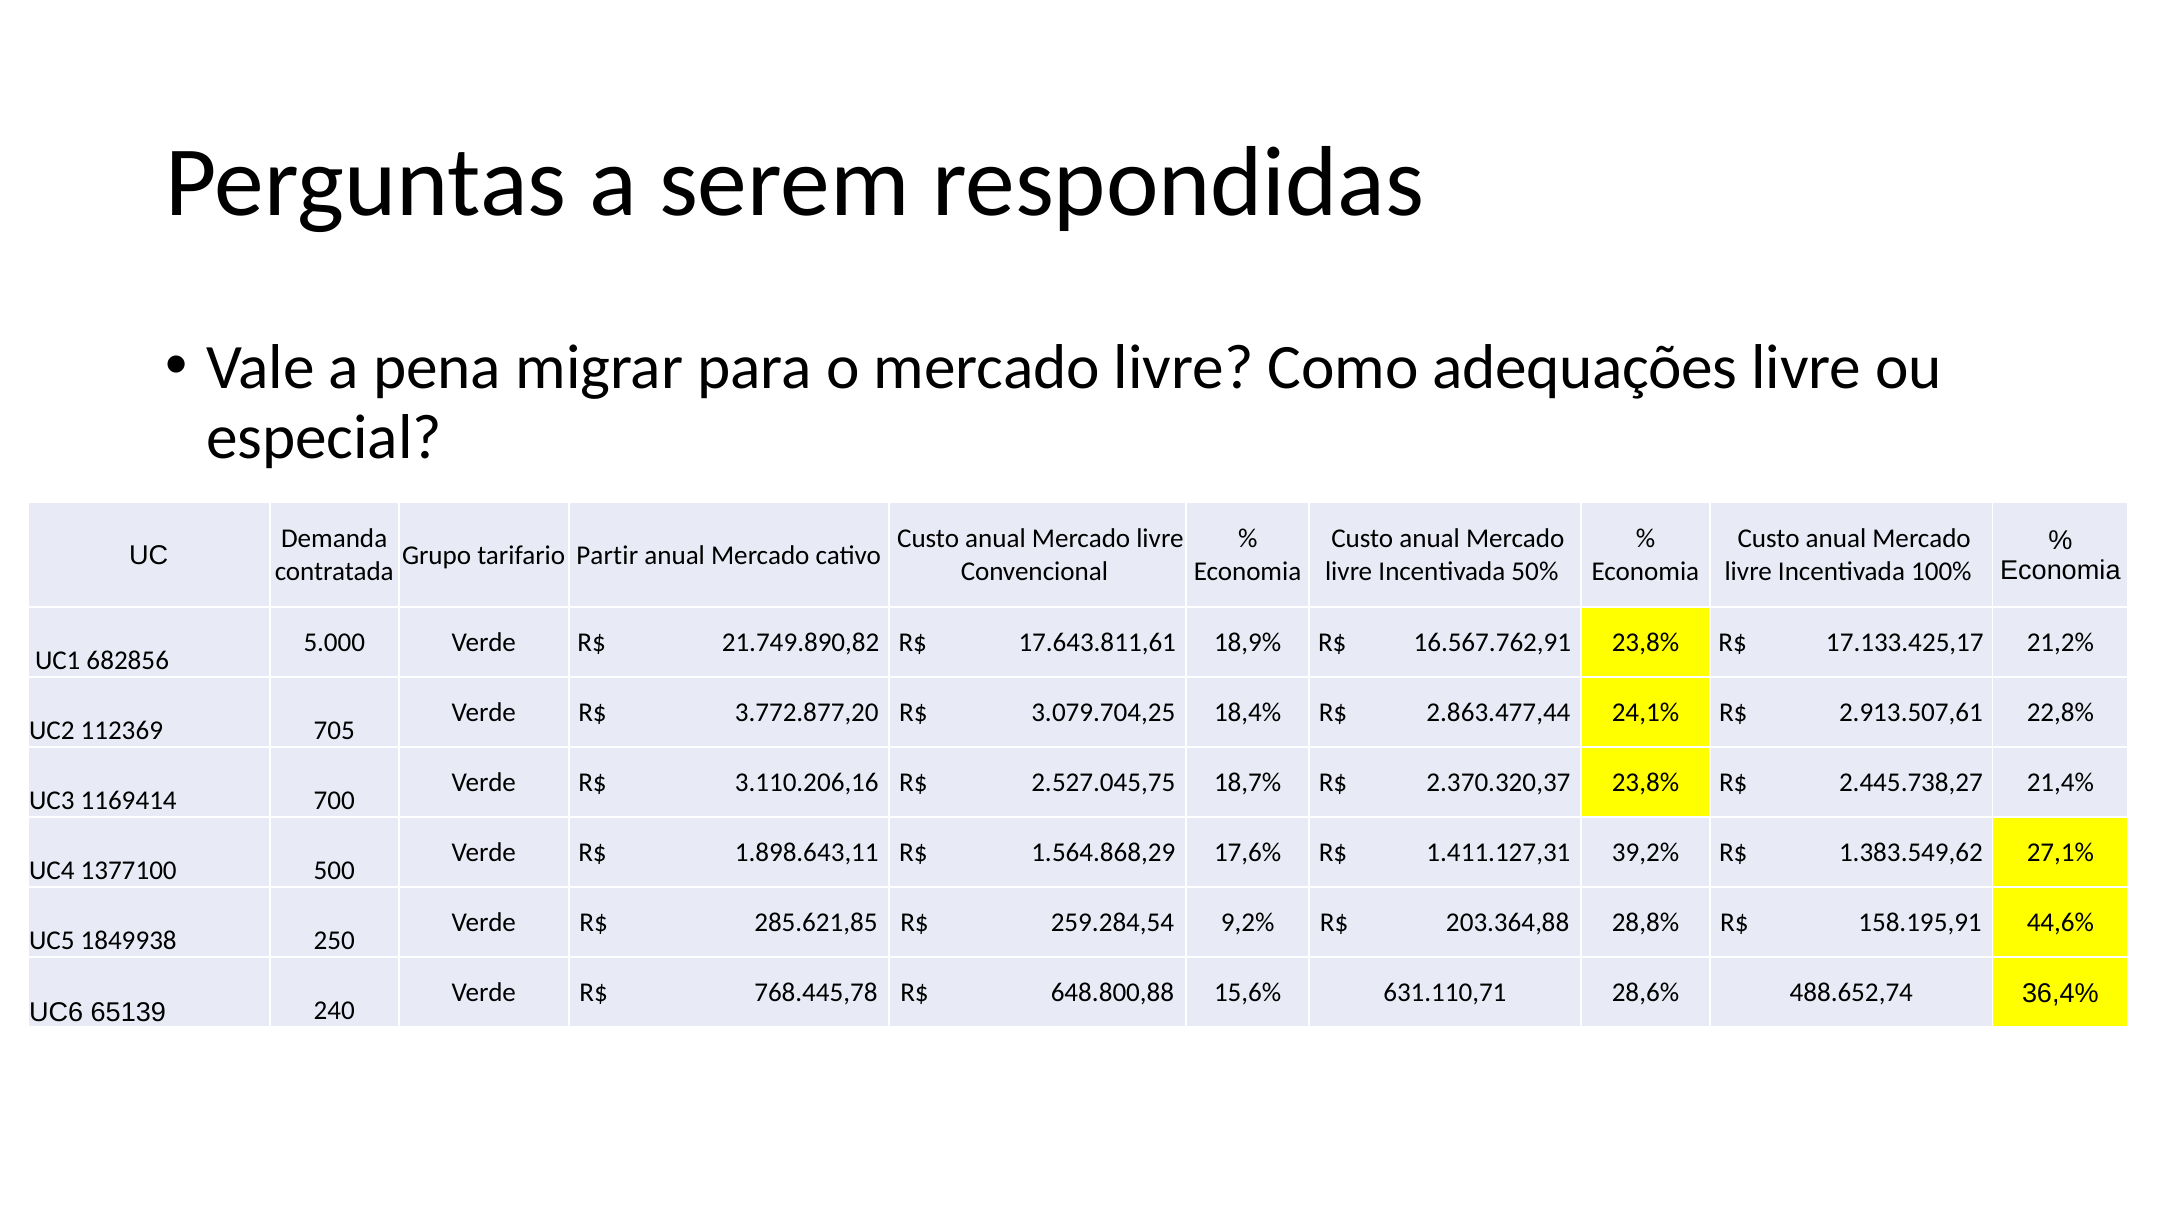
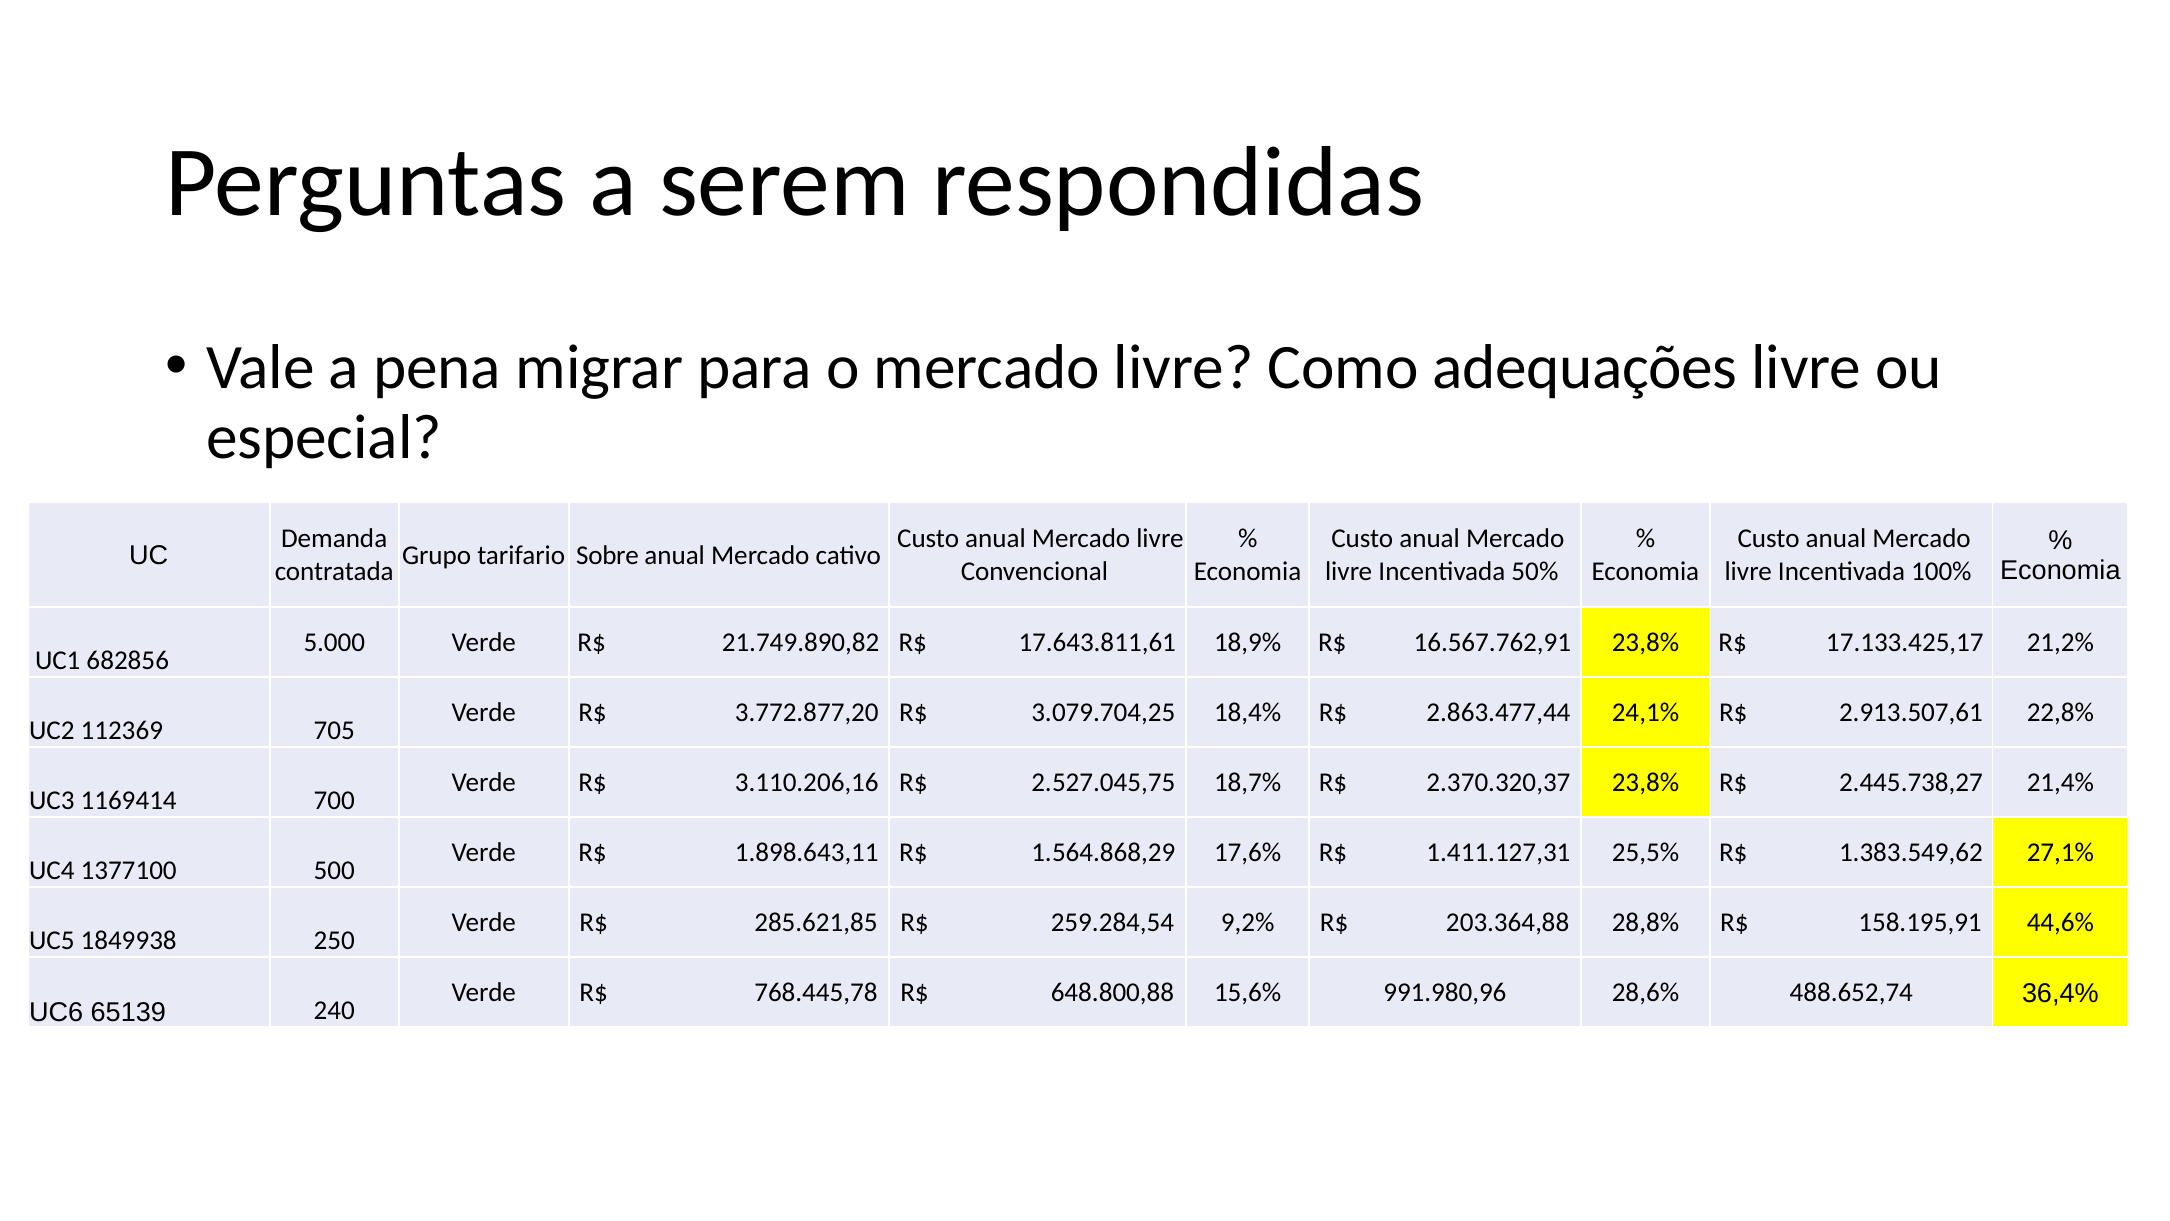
Partir: Partir -> Sobre (607, 555)
39,2%: 39,2% -> 25,5% (1646, 852)
631.110,71: 631.110,71 -> 991.980,96 (1445, 993)
